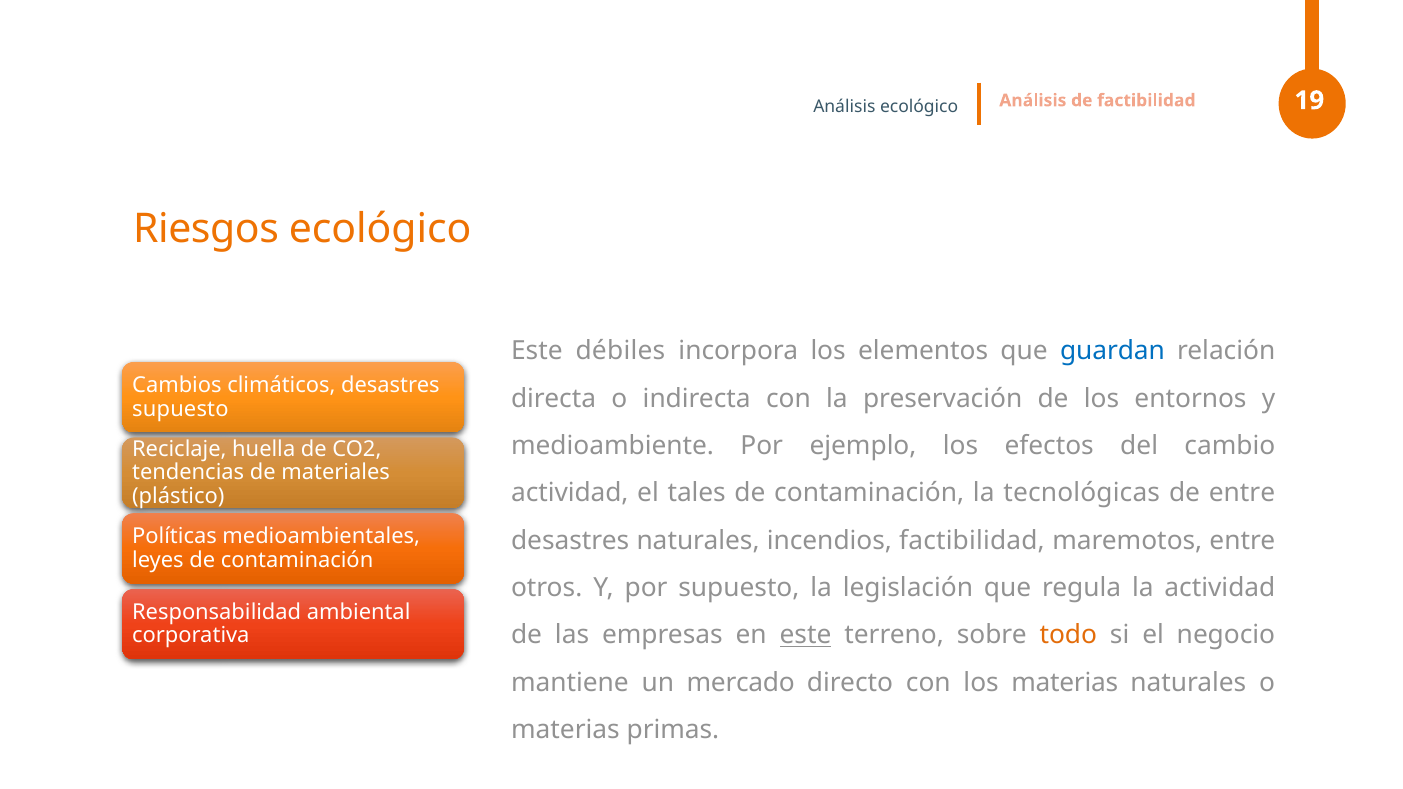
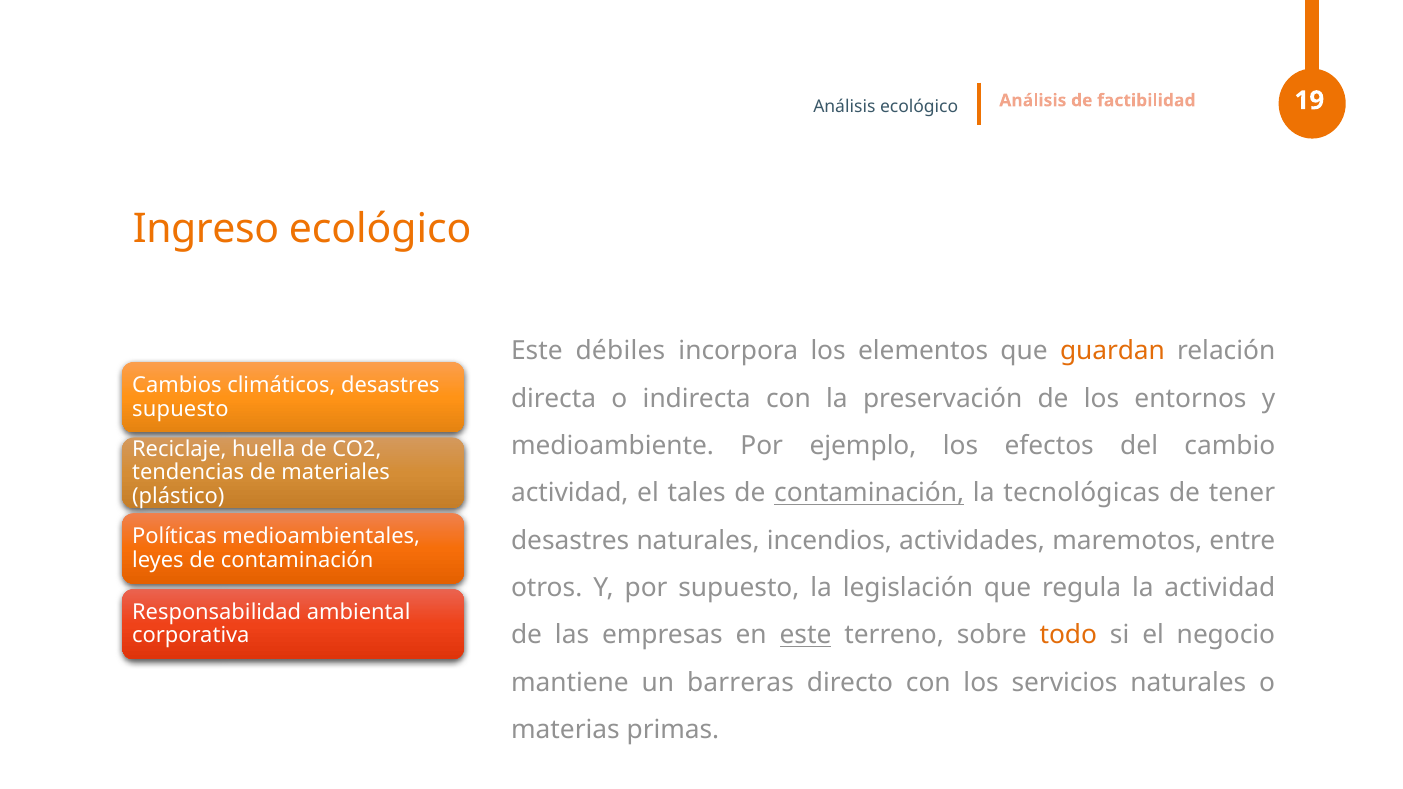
Riesgos: Riesgos -> Ingreso (206, 229)
guardan colour: blue -> orange (1112, 351)
contaminación underline: none -> present (869, 493)
de entre: entre -> tener (1242, 493)
incendios factibilidad: factibilidad -> actividades (972, 541)
mercado: mercado -> barreras (741, 683)
los materias: materias -> servicios (1065, 683)
